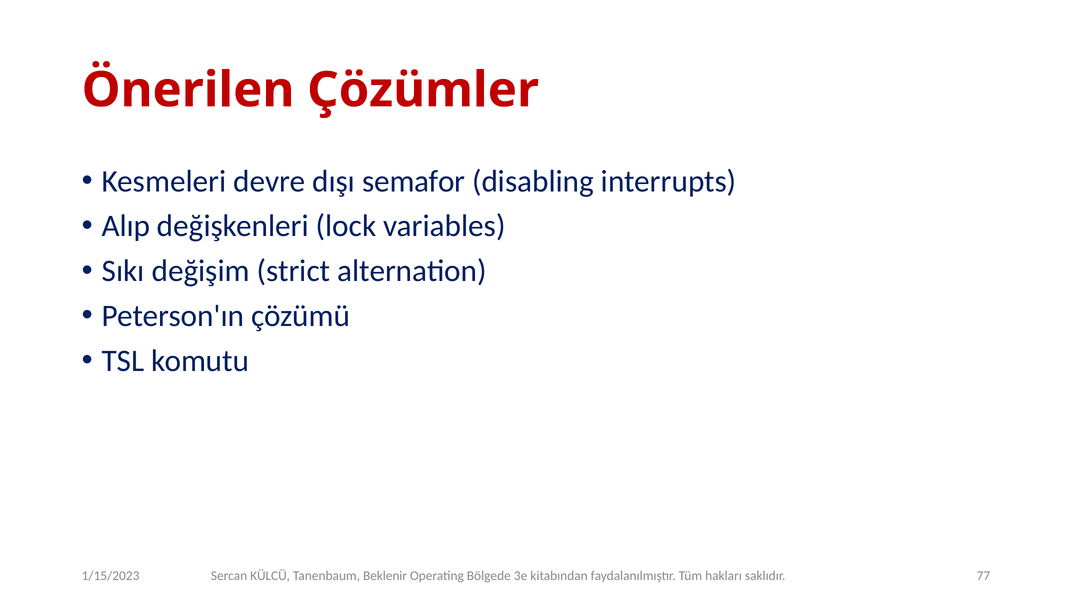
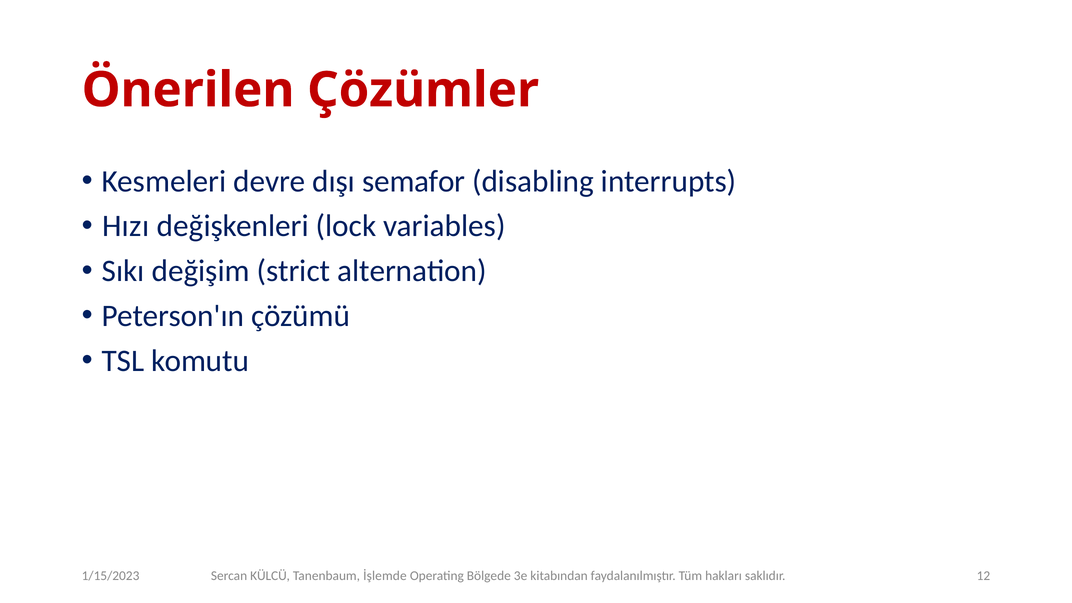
Alıp: Alıp -> Hızı (126, 226)
Beklenir: Beklenir -> İşlemde (385, 576)
77: 77 -> 12 (983, 576)
